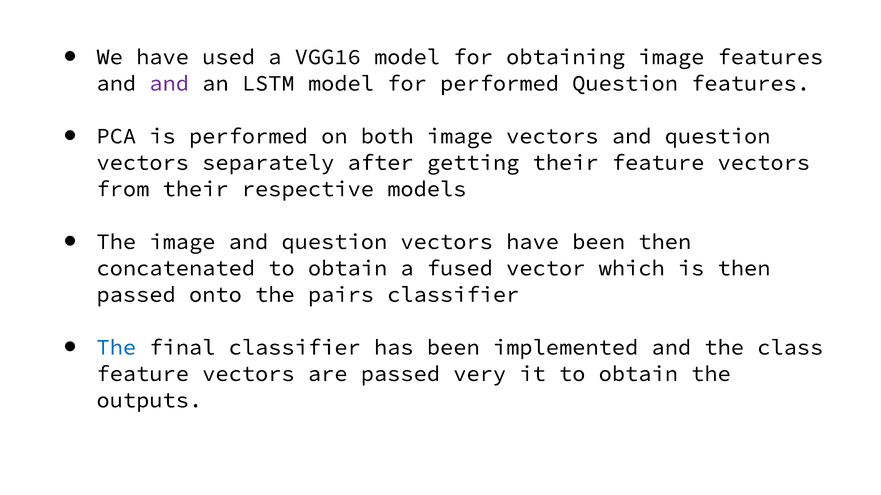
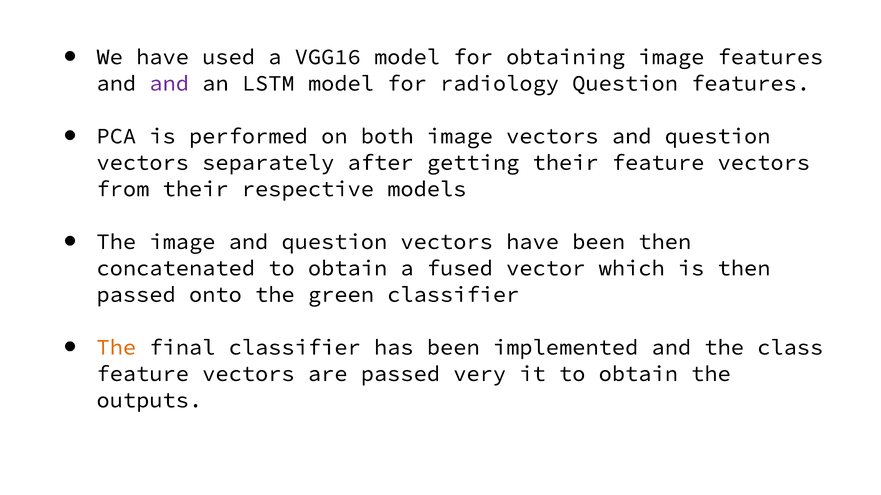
for performed: performed -> radiology (500, 83)
pairs: pairs -> green (341, 295)
The colour: blue -> orange (116, 348)
